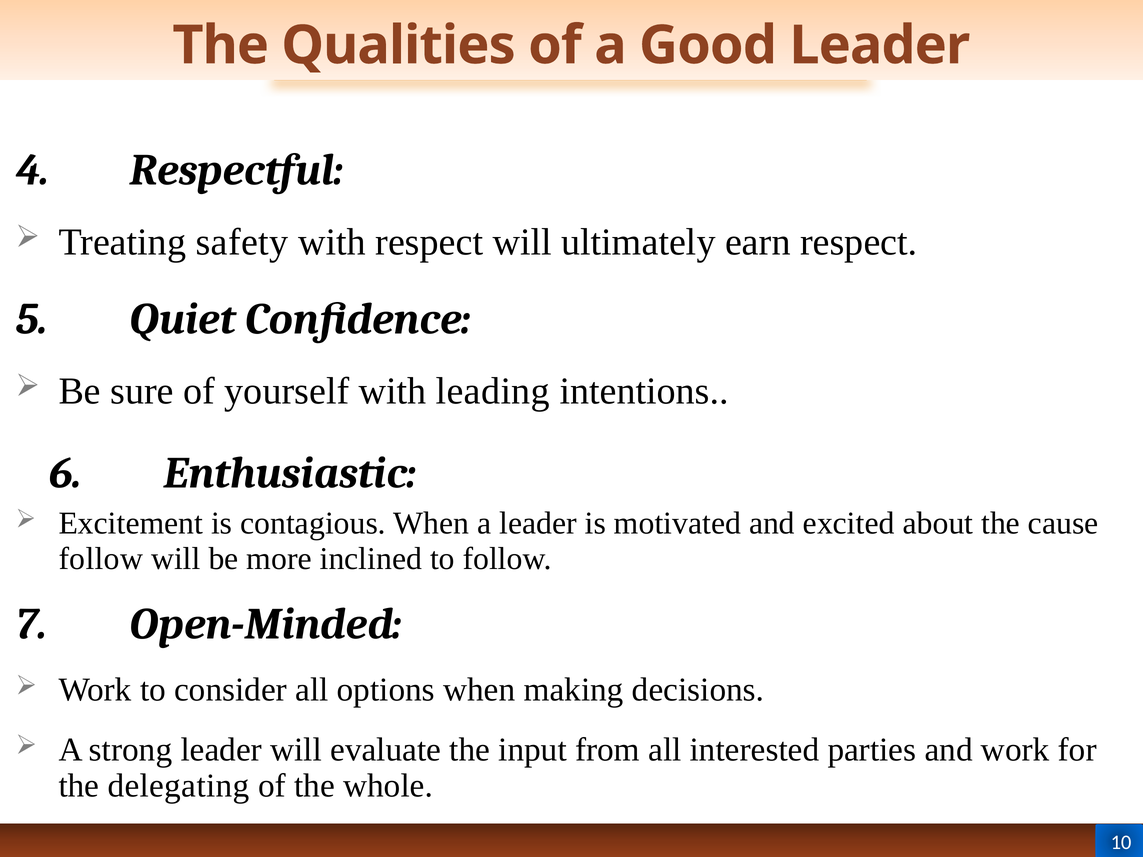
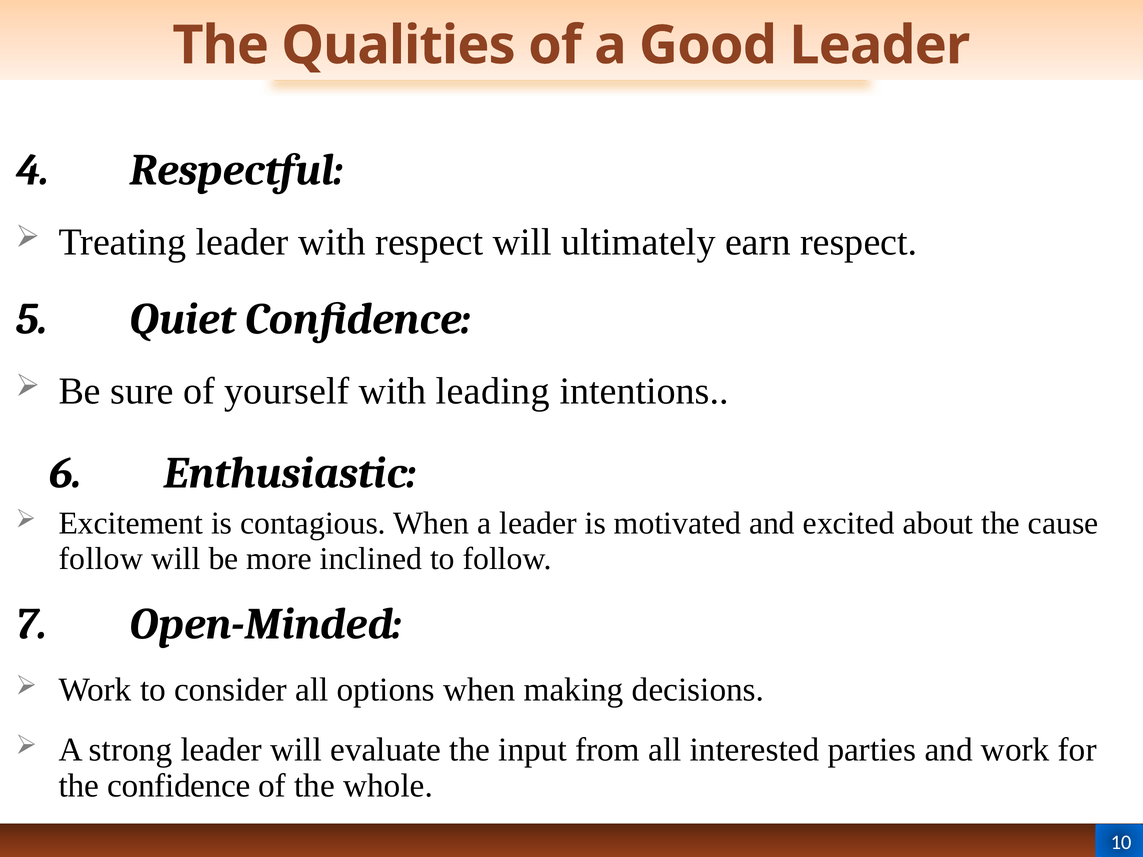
Treating safety: safety -> leader (242, 242)
the delegating: delegating -> confidence (179, 786)
